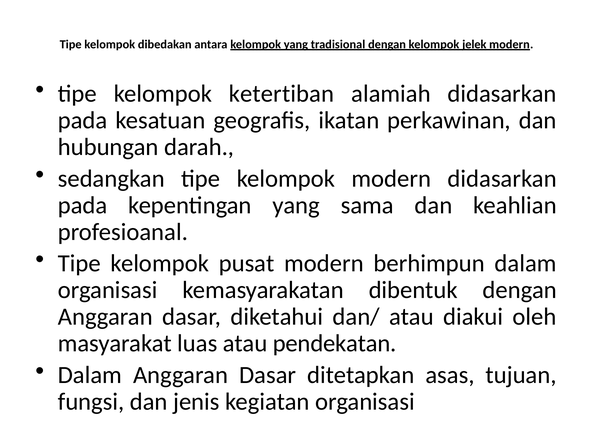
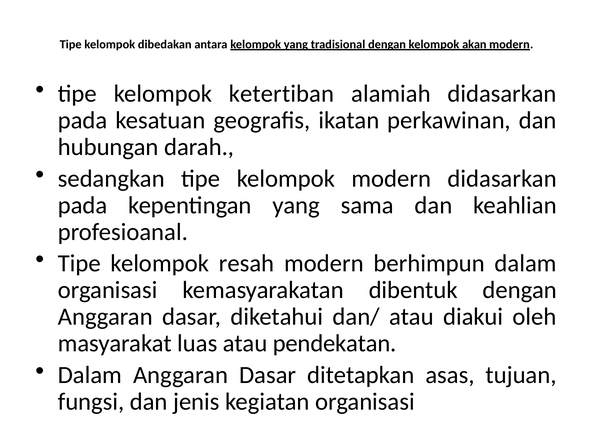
jelek: jelek -> akan (474, 44)
pusat: pusat -> resah (247, 263)
